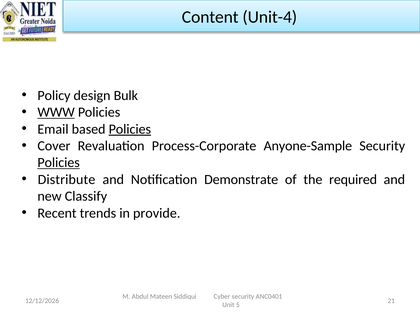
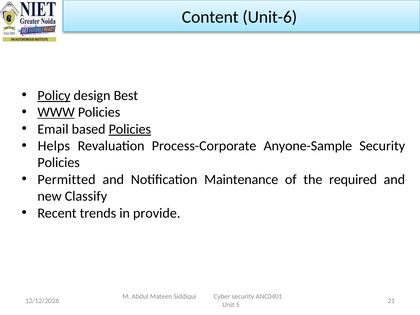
Unit-4: Unit-4 -> Unit-6 (270, 17)
Policy underline: none -> present (54, 95)
Bulk: Bulk -> Best (126, 95)
Cover: Cover -> Helps (54, 146)
Policies underline: present -> none (59, 163)
Distribute: Distribute -> Permitted (67, 179)
Demonstrate: Demonstrate -> Maintenance (241, 179)
